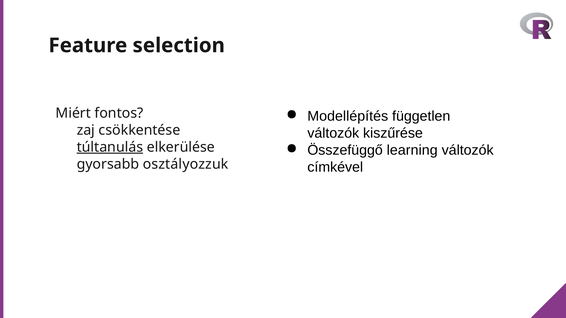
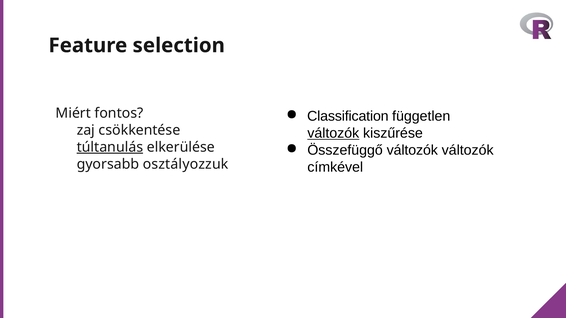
Modellépítés: Modellépítés -> Classification (348, 116)
változók underline: none -> present (333, 133)
Összefüggő learning: learning -> változók (412, 150)
